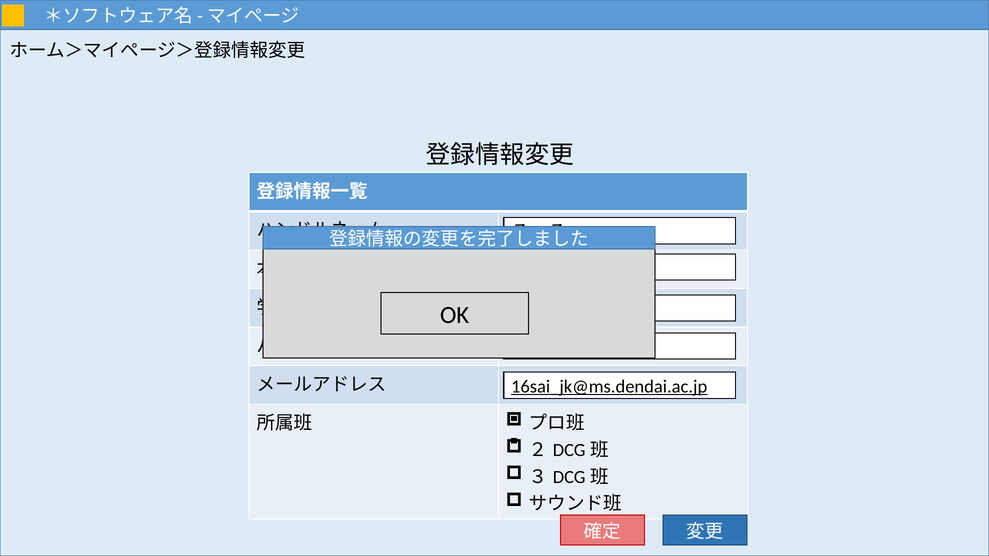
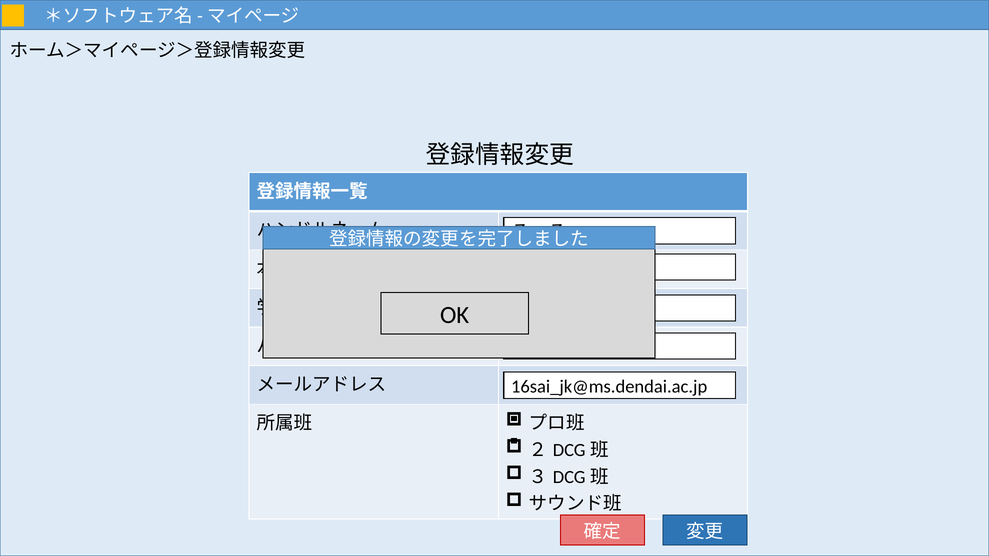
16sai_jk@ms.dendai.ac.jp underline: present -> none (609, 387)
